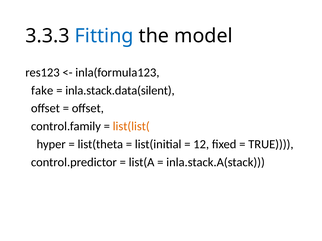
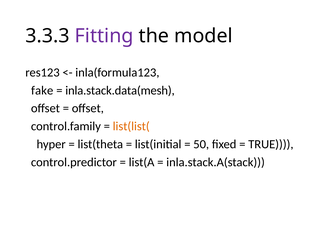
Fitting colour: blue -> purple (104, 36)
inla.stack.data(silent: inla.stack.data(silent -> inla.stack.data(mesh (120, 91)
12: 12 -> 50 (201, 145)
